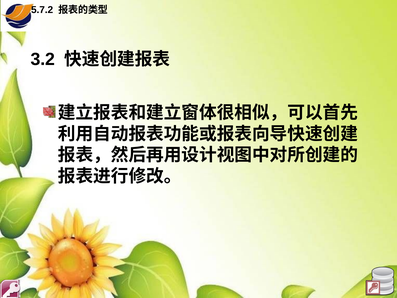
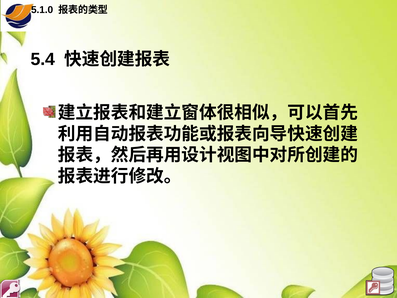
5.7.2: 5.7.2 -> 5.1.0 (42, 10)
3.2: 3.2 -> 5.4 (43, 59)
